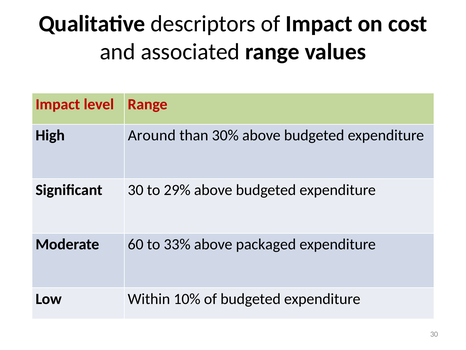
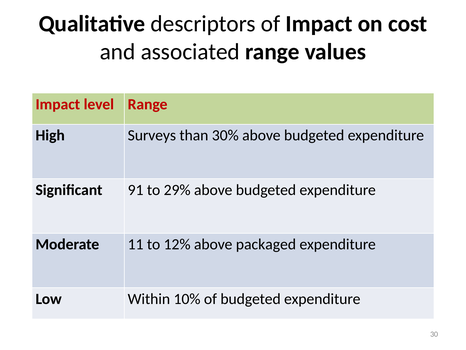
Around: Around -> Surveys (152, 135)
Significant 30: 30 -> 91 (136, 190)
60: 60 -> 11 (136, 244)
33%: 33% -> 12% (177, 244)
